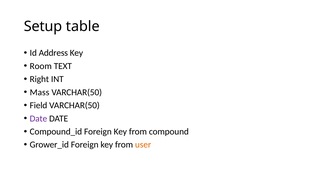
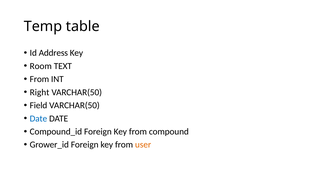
Setup: Setup -> Temp (43, 26)
Right: Right -> From (39, 79)
Mass: Mass -> Right (40, 92)
Date colour: purple -> blue (38, 119)
